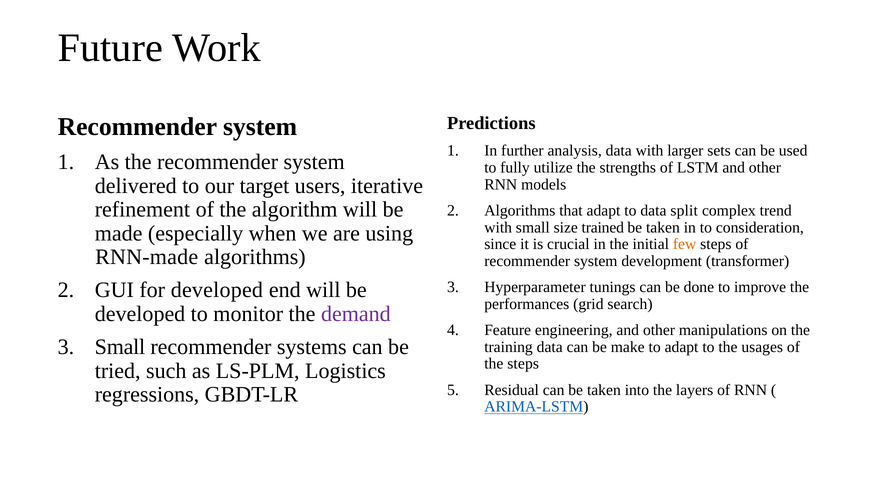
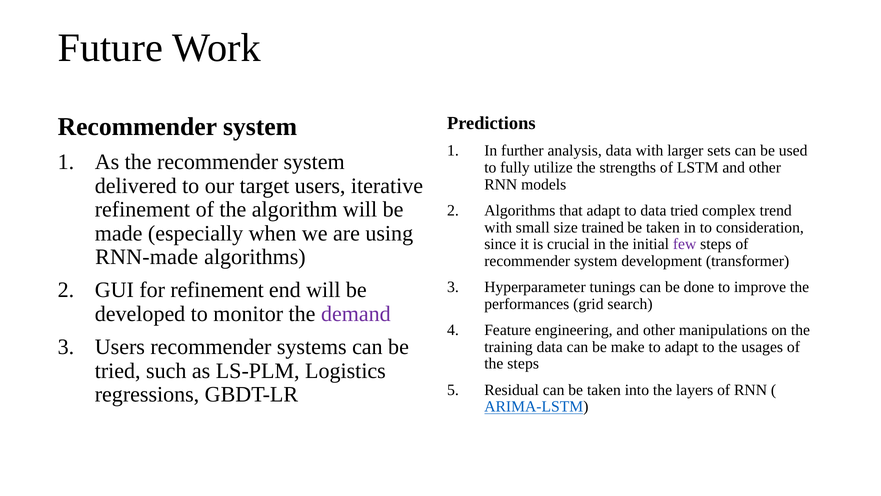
data split: split -> tried (684, 210)
few colour: orange -> purple (685, 244)
for developed: developed -> refinement (217, 290)
Small: Small -> Users (120, 347)
